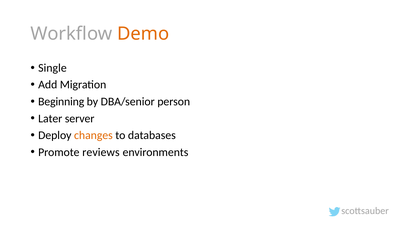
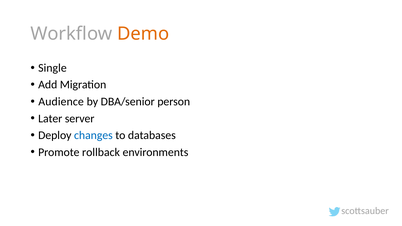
Beginning: Beginning -> Audience (61, 102)
changes colour: orange -> blue (93, 135)
reviews: reviews -> rollback (101, 152)
